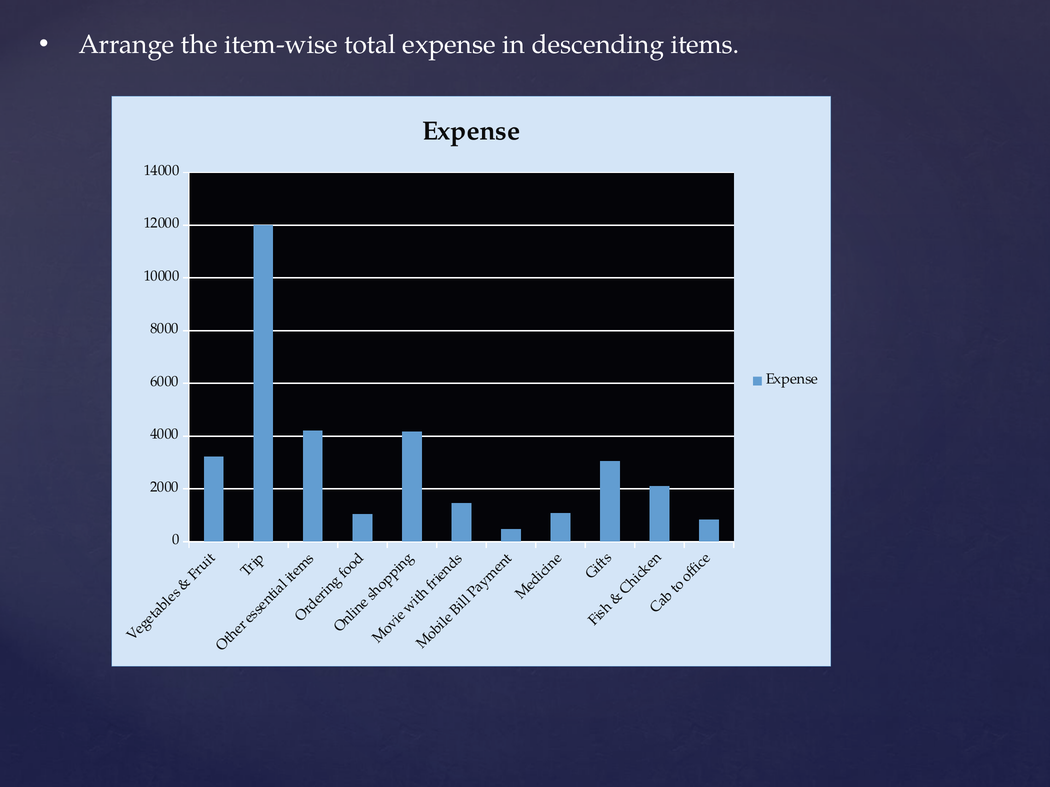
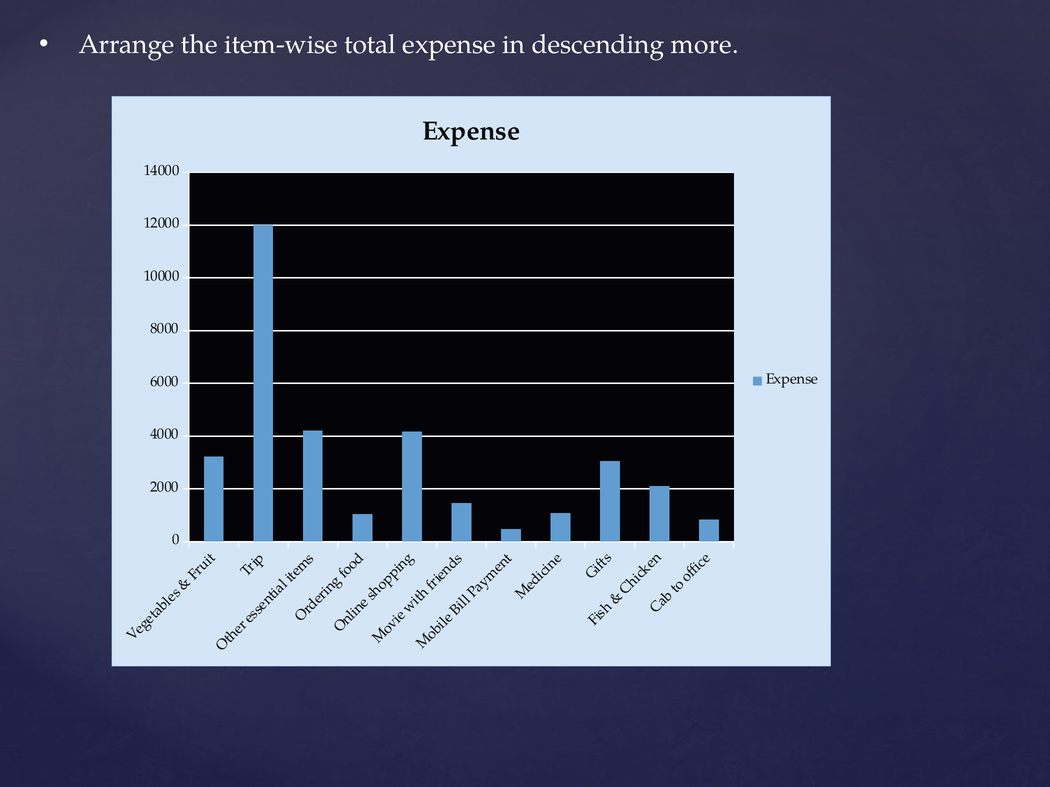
items: items -> more (705, 44)
